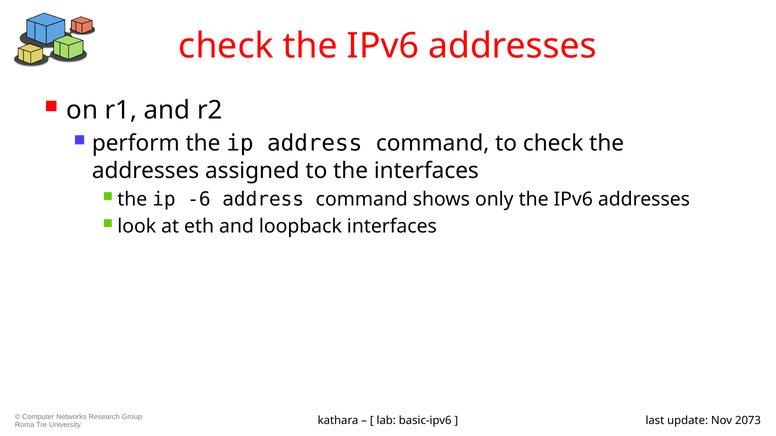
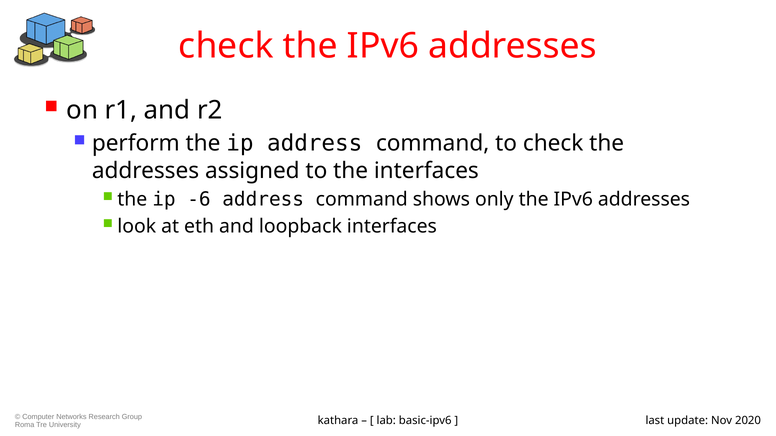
2073: 2073 -> 2020 (748, 421)
